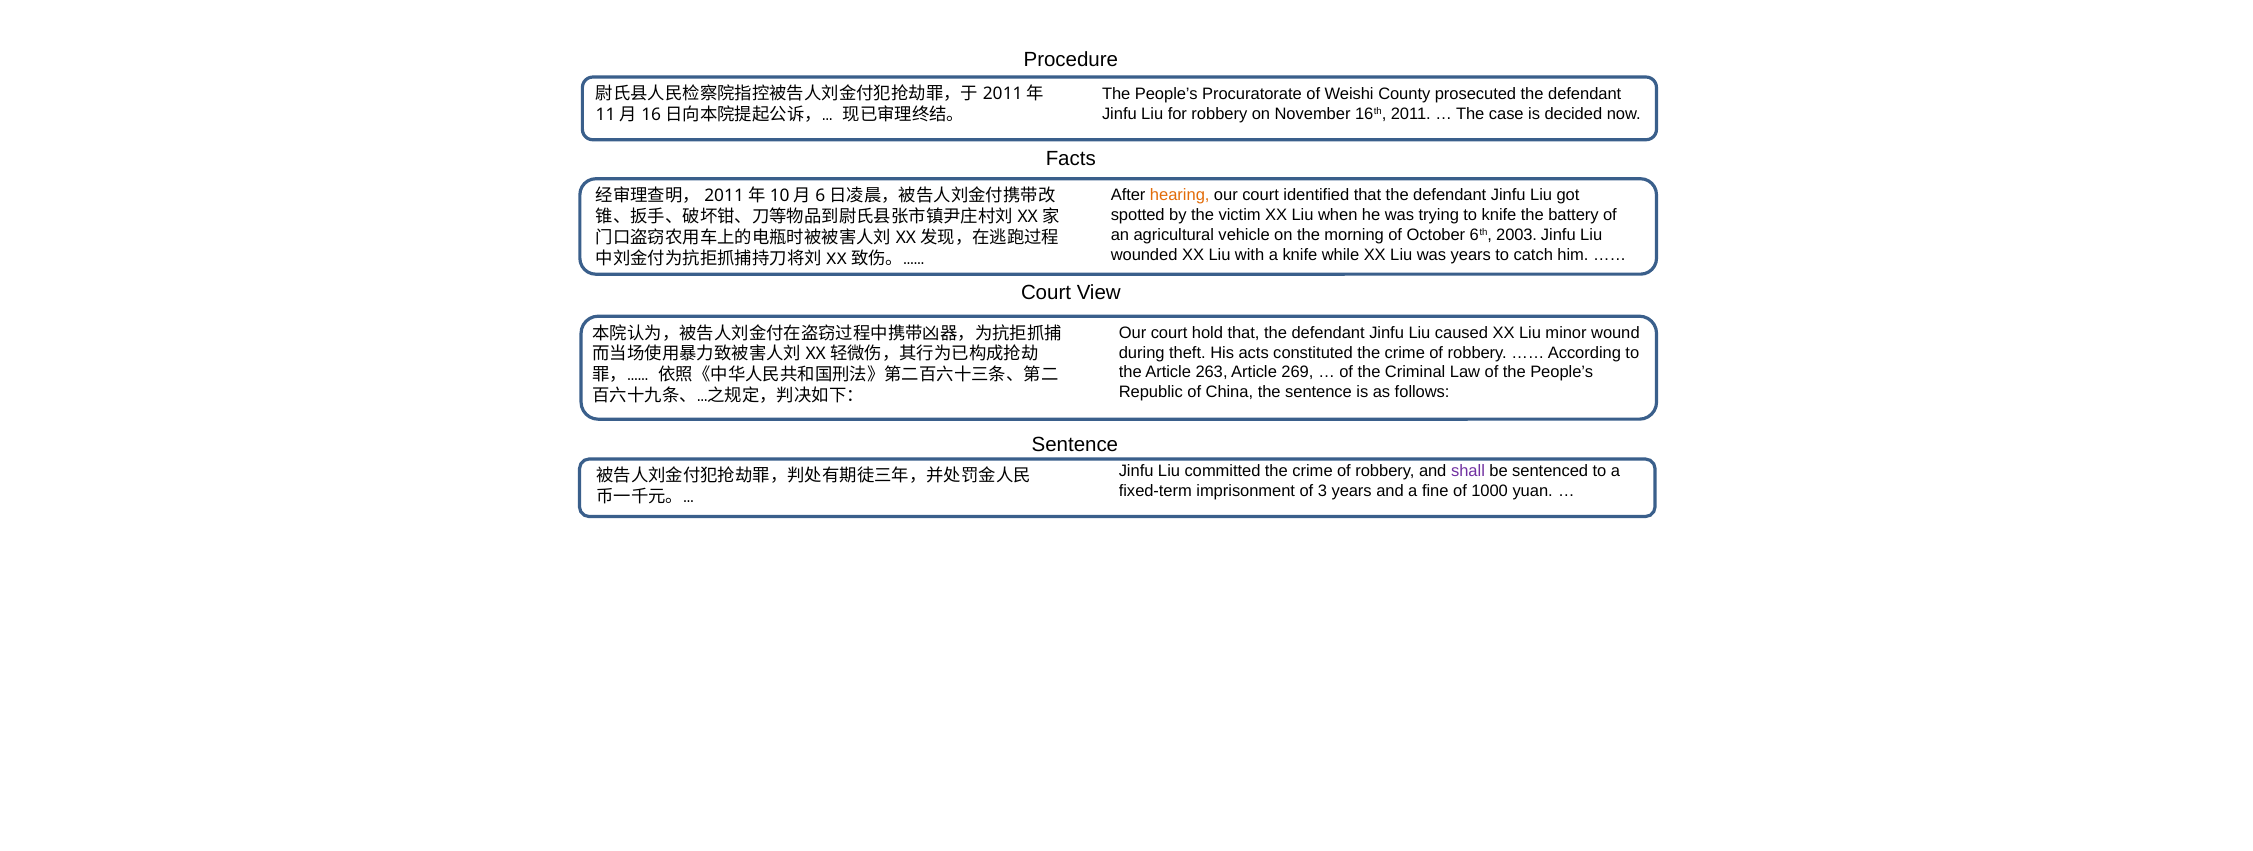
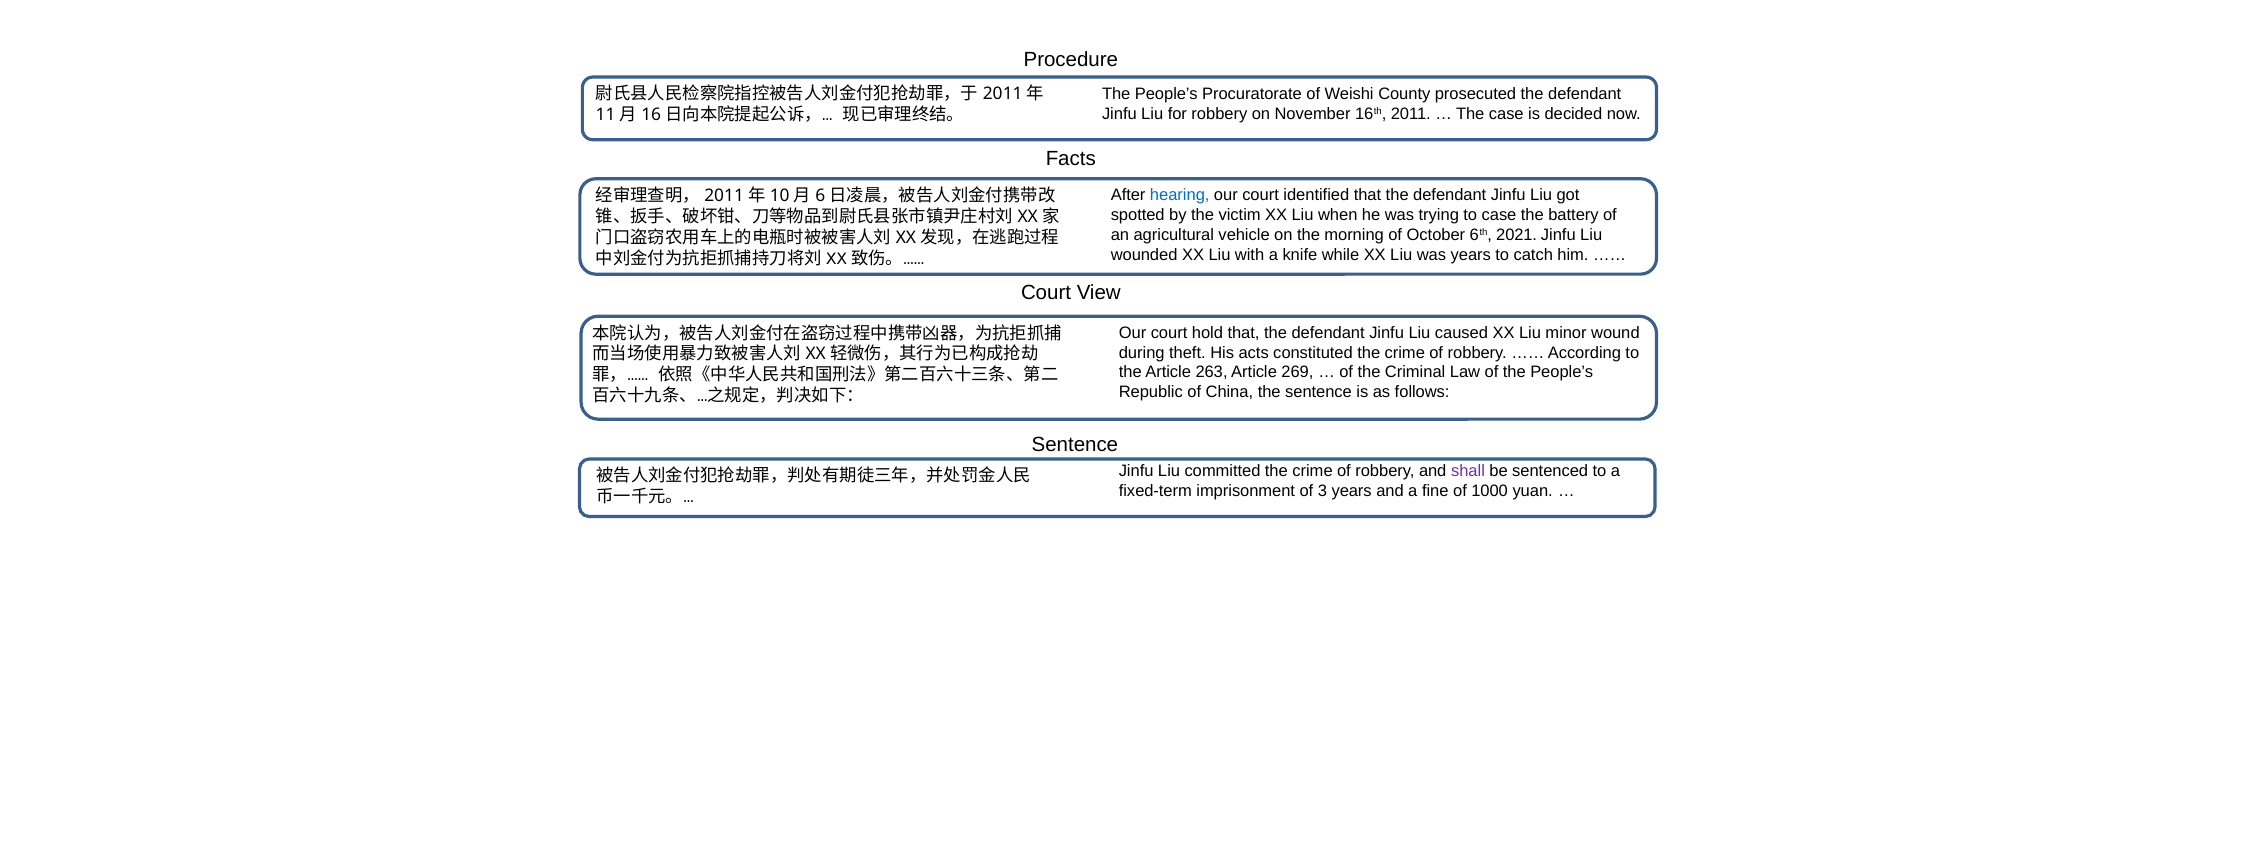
hearing colour: orange -> blue (1180, 195)
to knife: knife -> case (1499, 215)
2003: 2003 -> 2021 (1517, 235)
